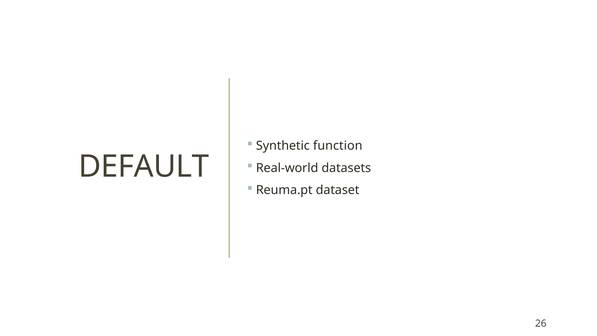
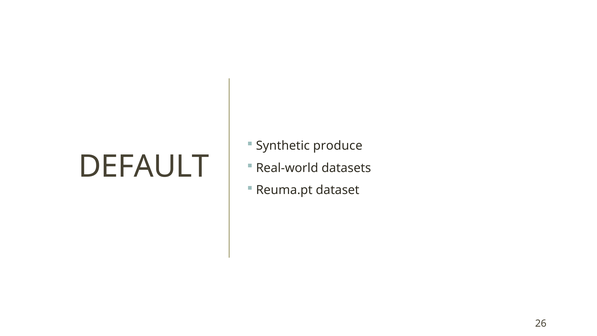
function: function -> produce (338, 146)
